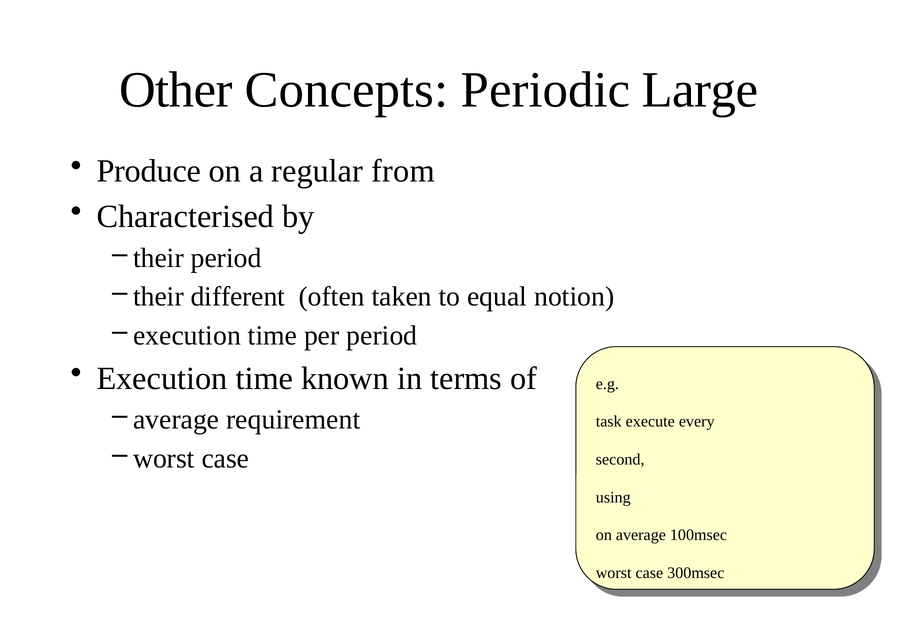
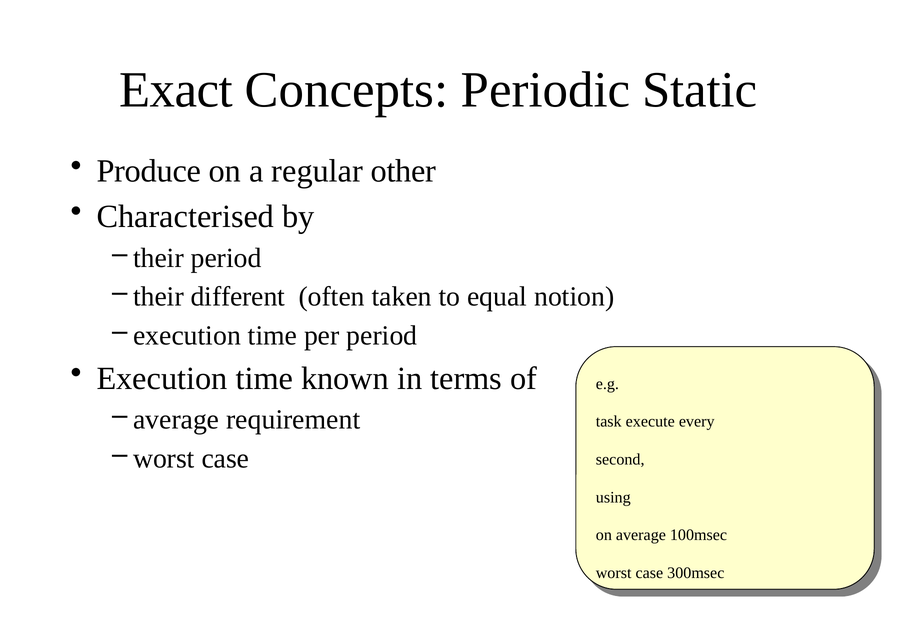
Other: Other -> Exact (176, 90)
Large: Large -> Static (700, 90)
from: from -> other (403, 171)
